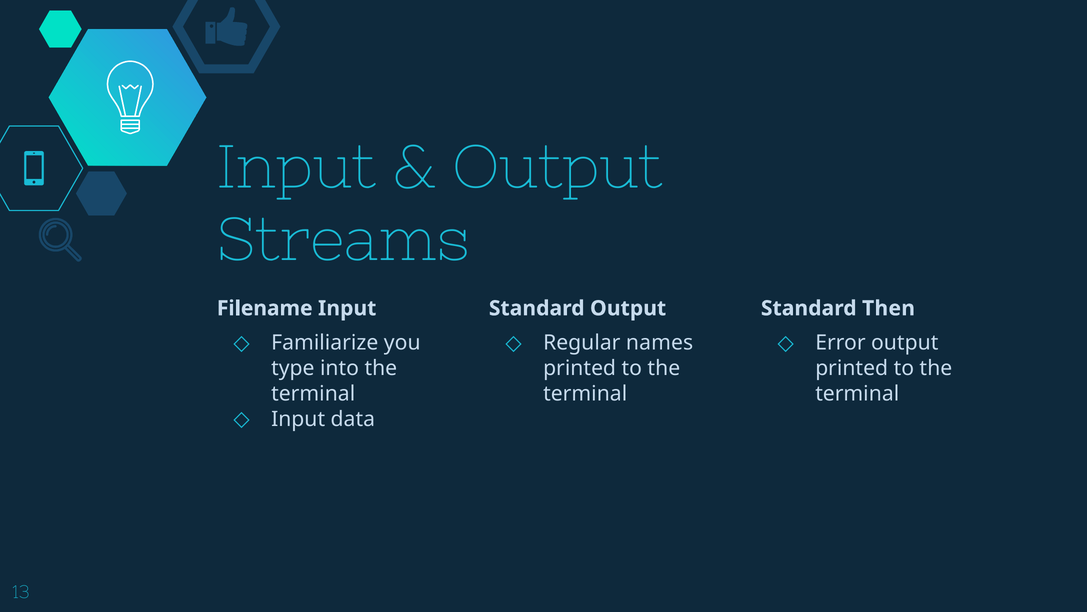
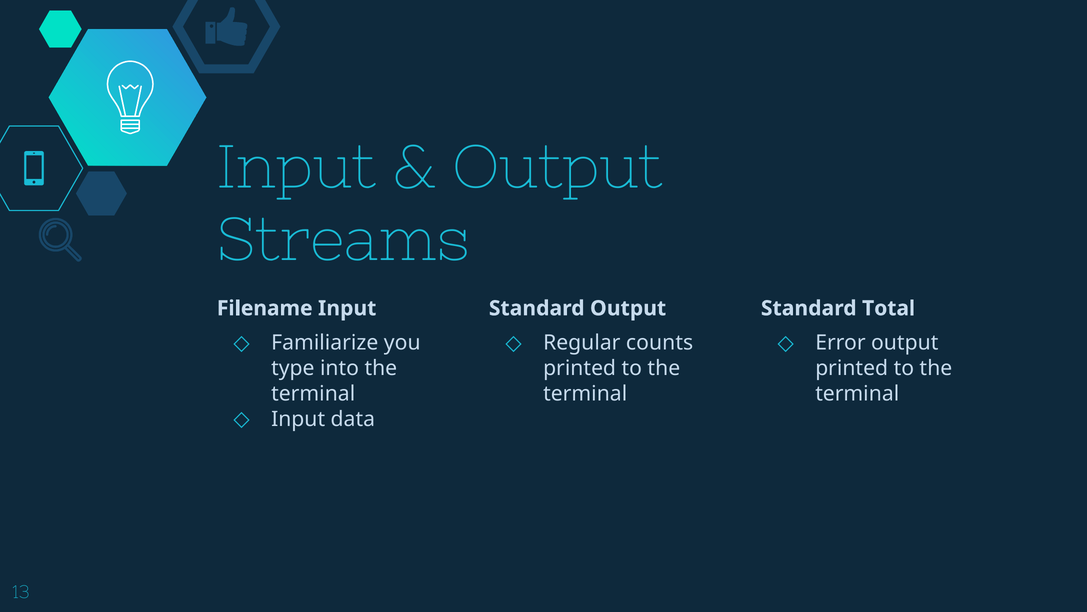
Then: Then -> Total (889, 308)
names: names -> counts (660, 343)
